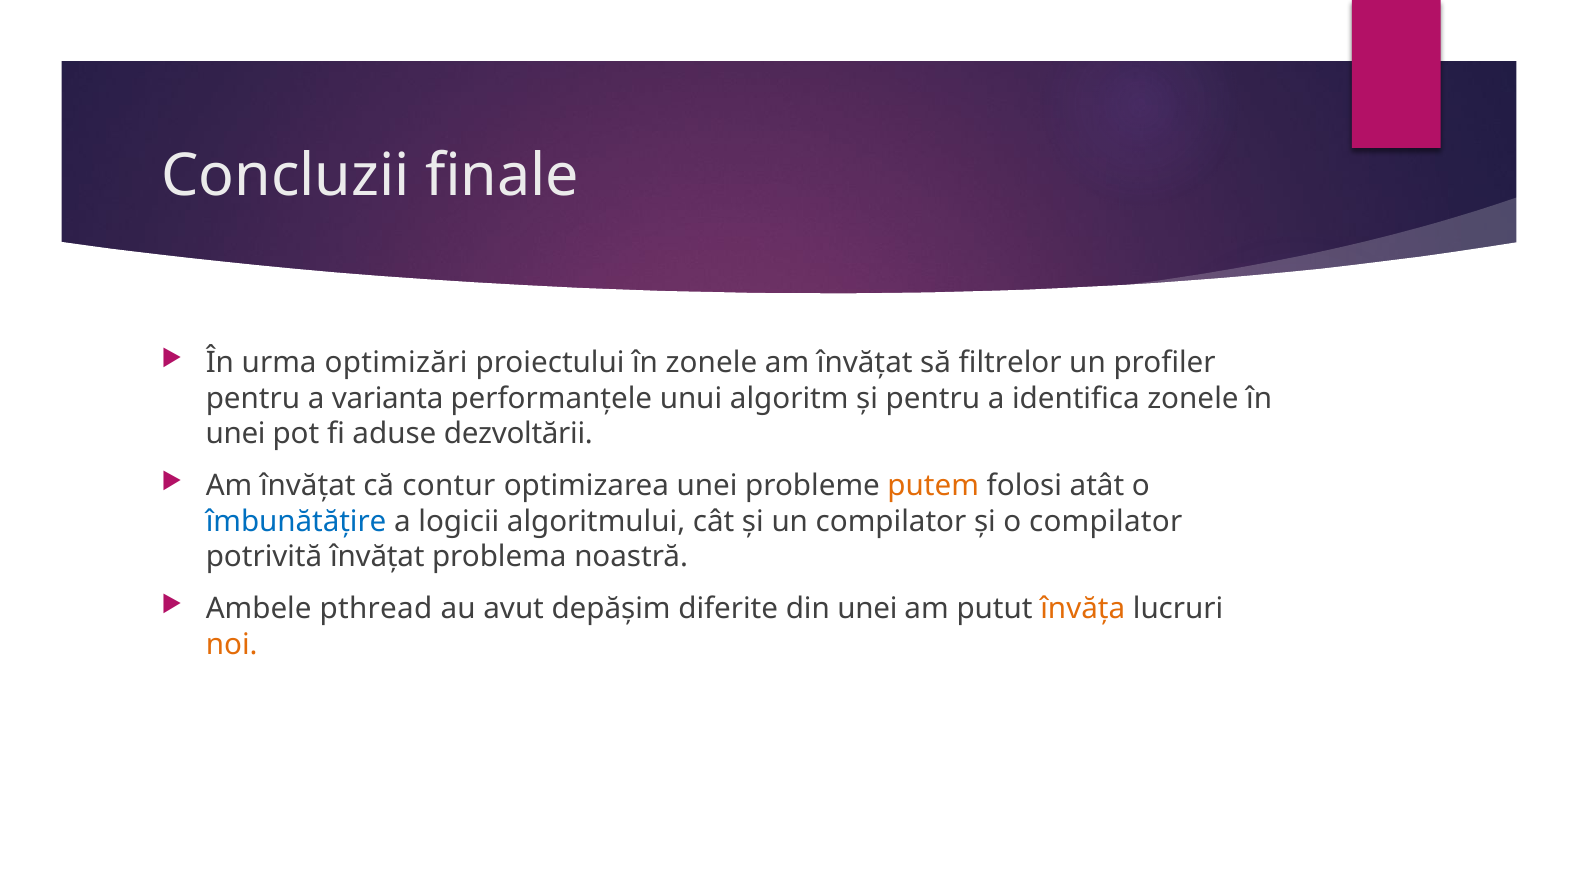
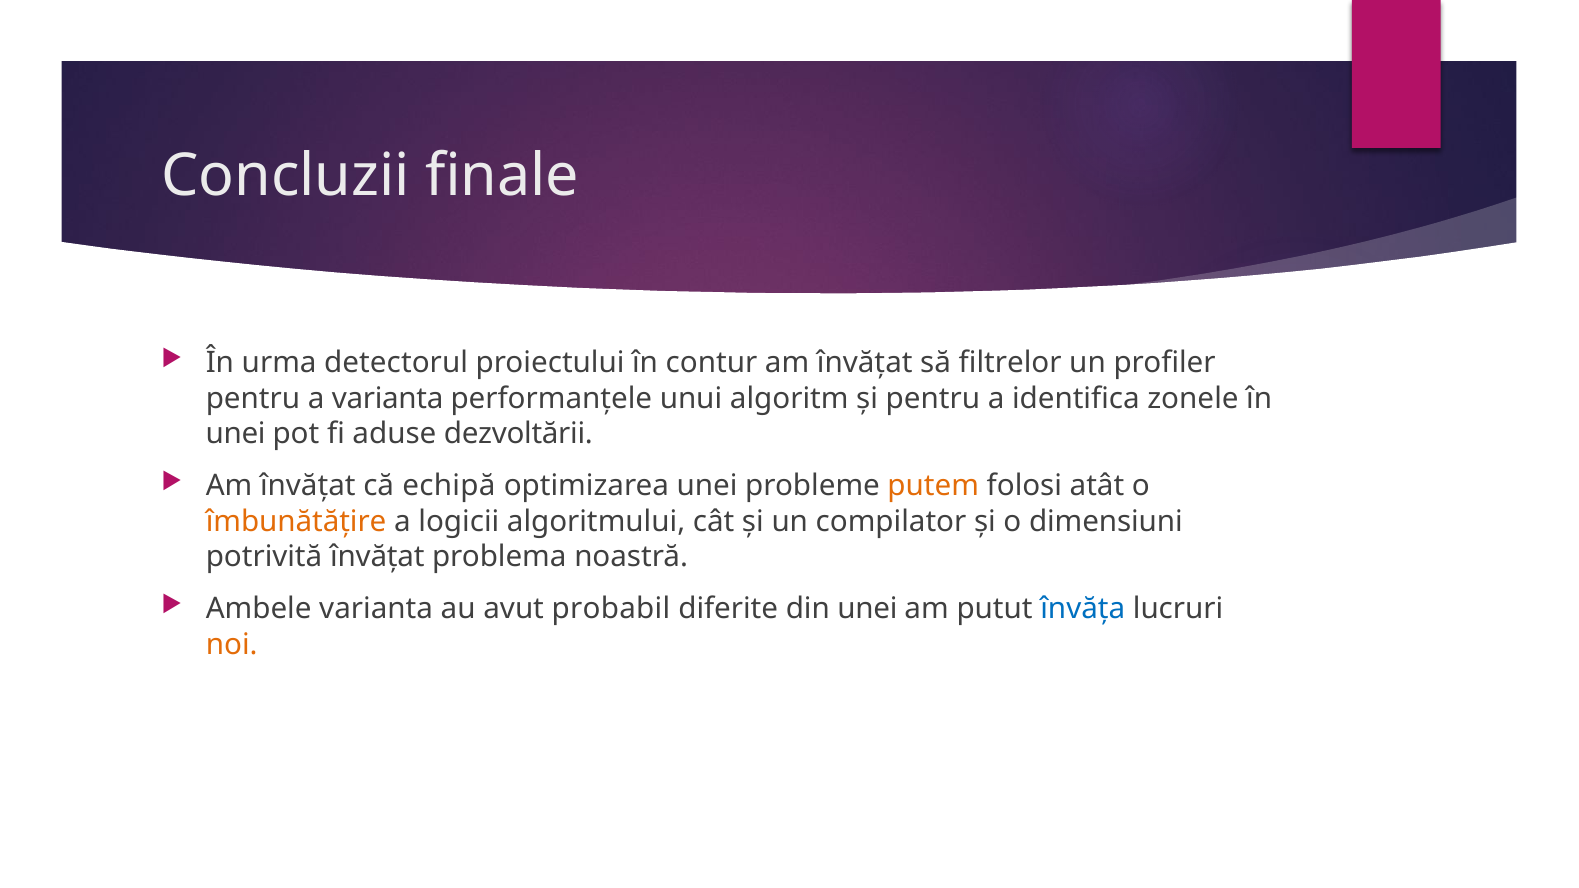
optimizări: optimizări -> detectorul (396, 363)
în zonele: zonele -> contur (712, 363)
contur: contur -> echipă (449, 486)
îmbunătățire colour: blue -> orange (296, 522)
o compilator: compilator -> dimensiuni (1106, 522)
Ambele pthread: pthread -> varianta (376, 609)
depășim: depășim -> probabil (611, 609)
învăța colour: orange -> blue (1083, 609)
